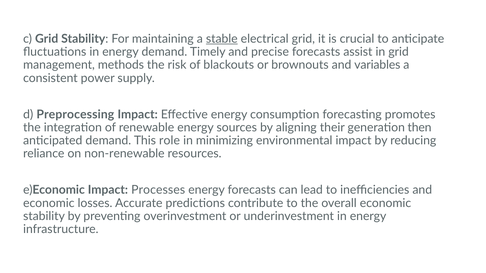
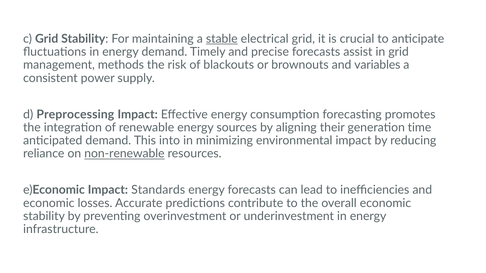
then: then -> time (419, 128)
role: role -> into (170, 141)
non-renewable underline: none -> present (124, 154)
Processes: Processes -> Standards (158, 190)
